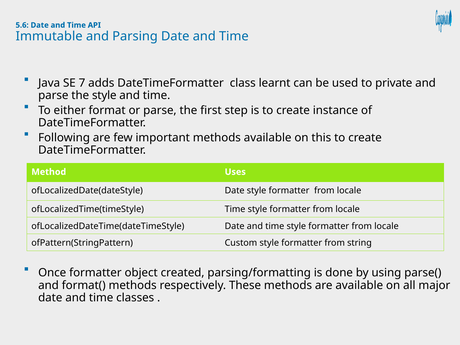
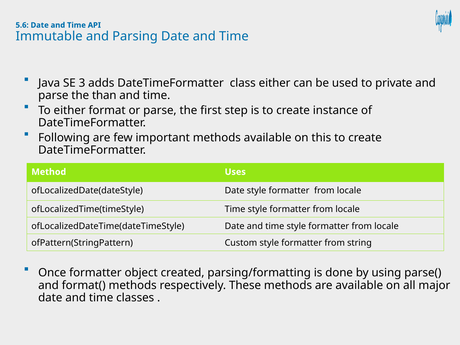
7: 7 -> 3 (82, 83)
class learnt: learnt -> either (275, 83)
the style: style -> than (104, 95)
